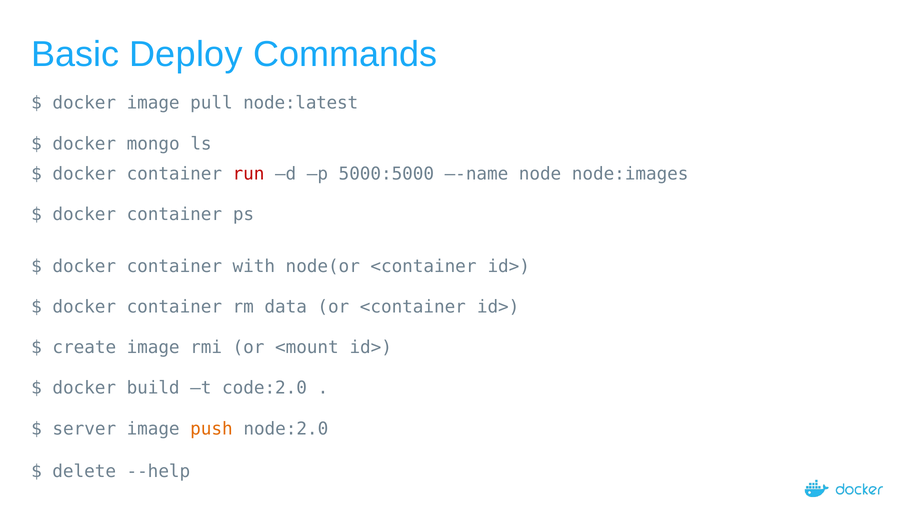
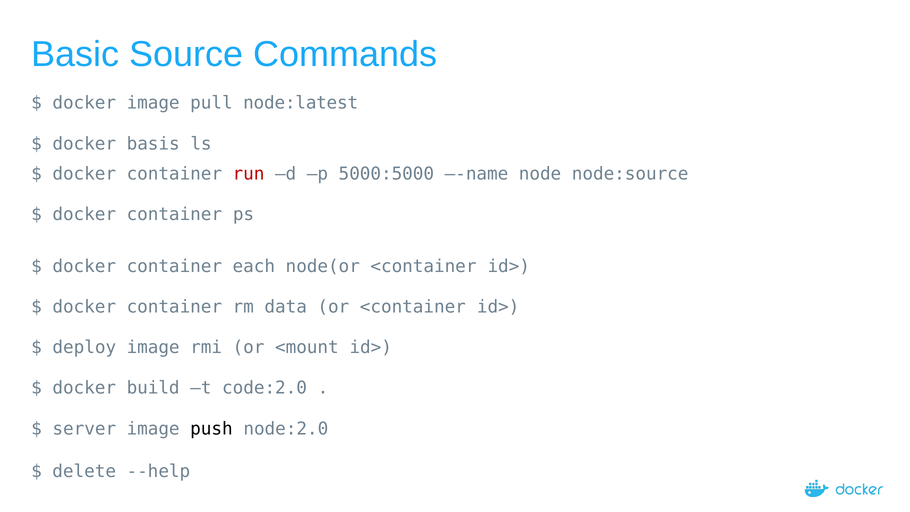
Deploy: Deploy -> Source (186, 54)
mongo: mongo -> basis (153, 144)
node:images: node:images -> node:source (630, 174)
with: with -> each (254, 266)
create: create -> deploy (84, 347)
push colour: orange -> black (211, 429)
